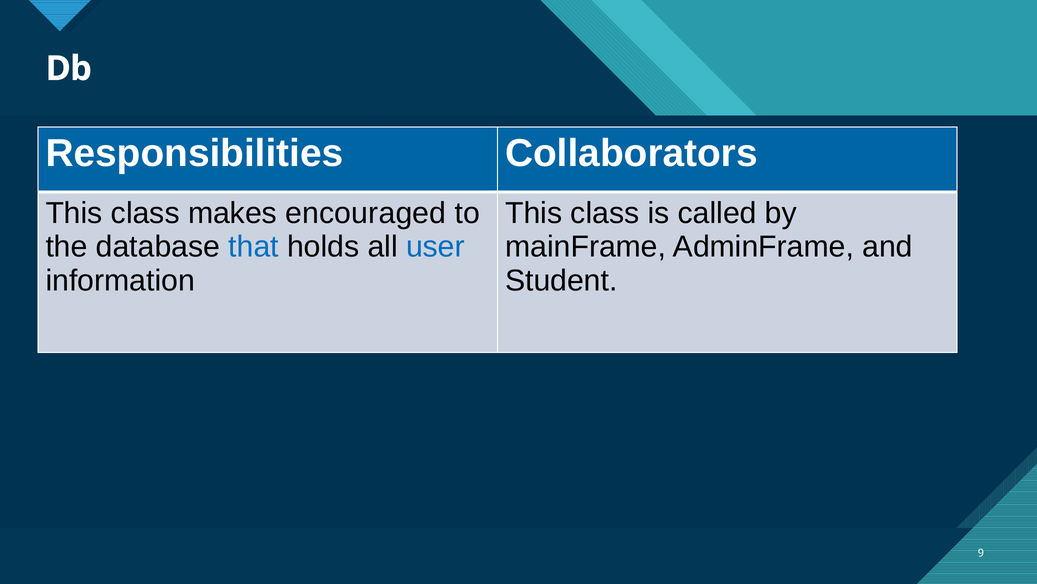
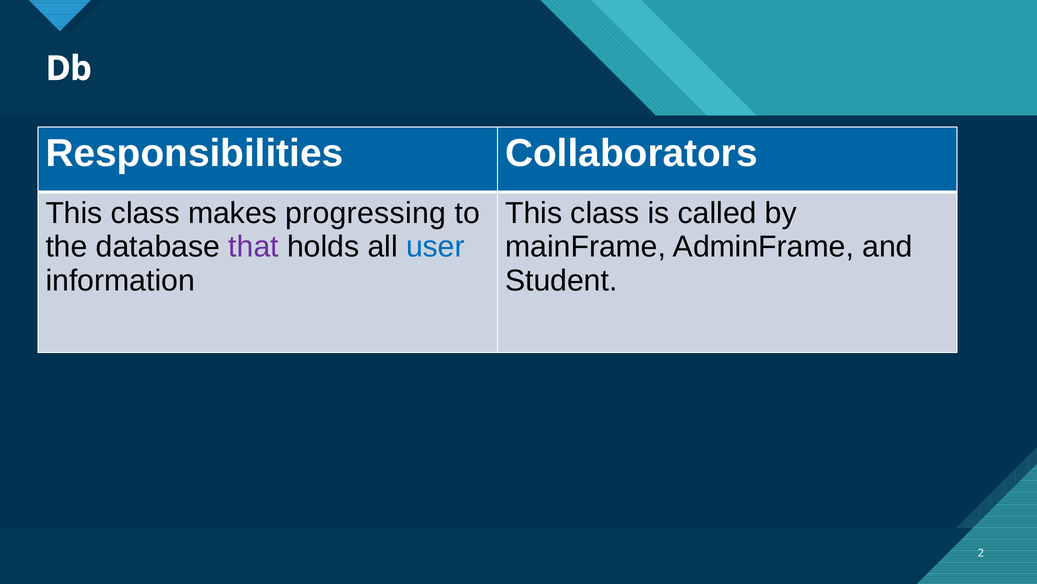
encouraged: encouraged -> progressing (366, 213)
that colour: blue -> purple (254, 247)
9: 9 -> 2 (981, 553)
